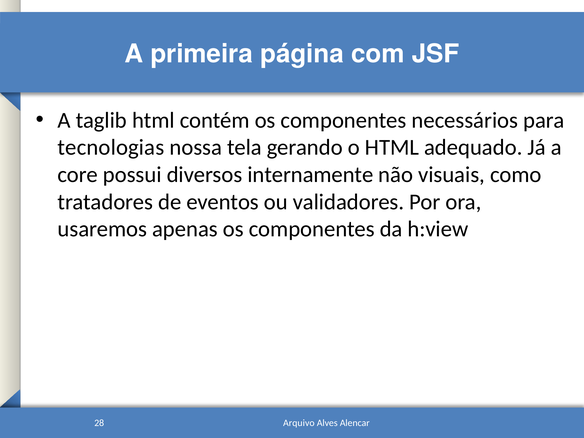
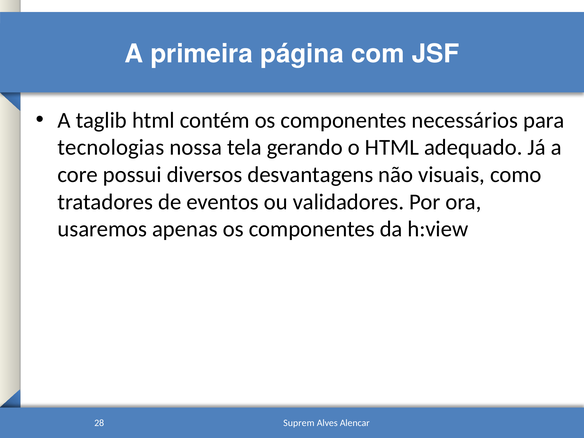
internamente: internamente -> desvantagens (310, 175)
Arquivo: Arquivo -> Suprem (299, 423)
